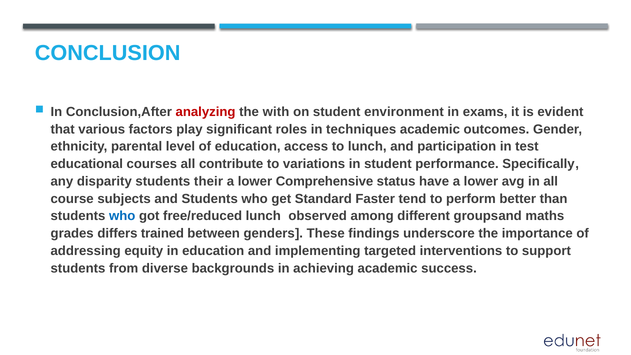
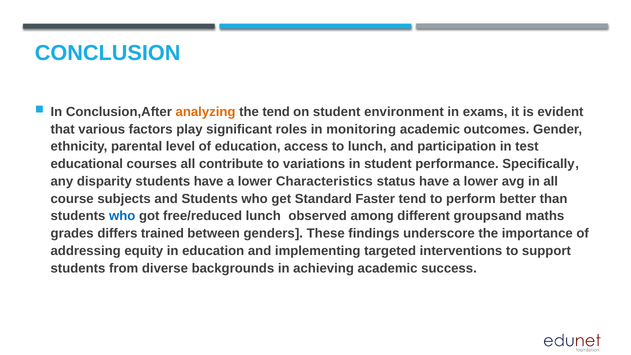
analyzing colour: red -> orange (206, 112)
the with: with -> tend (276, 112)
techniques: techniques -> monitoring (361, 129)
students their: their -> have (209, 181)
Comprehensive: Comprehensive -> Characteristics (324, 181)
